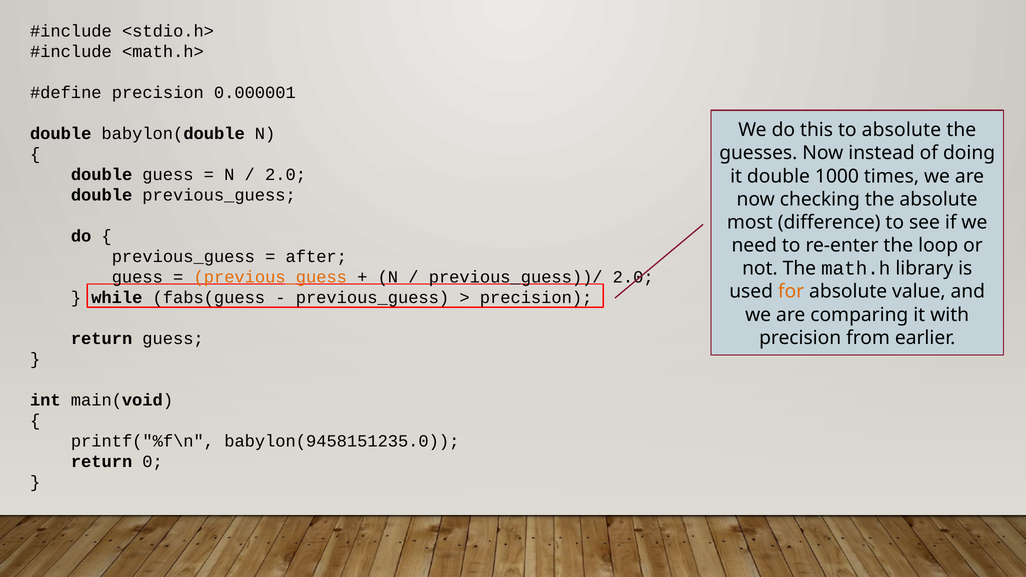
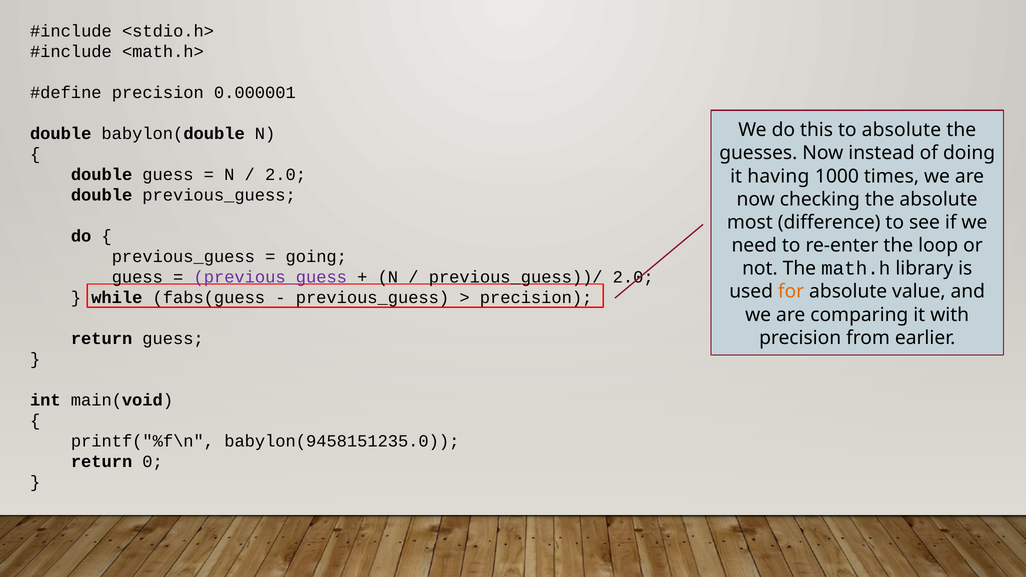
it double: double -> having (778, 176)
after: after -> going (316, 257)
previous_guess colour: orange -> purple (270, 277)
